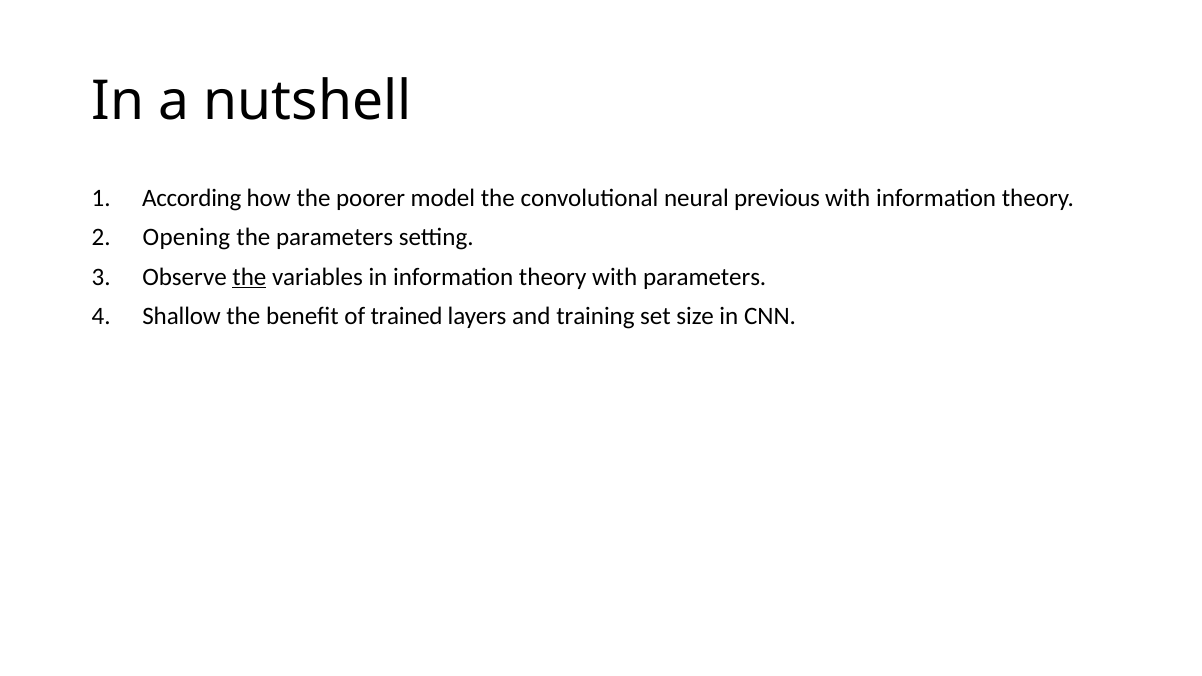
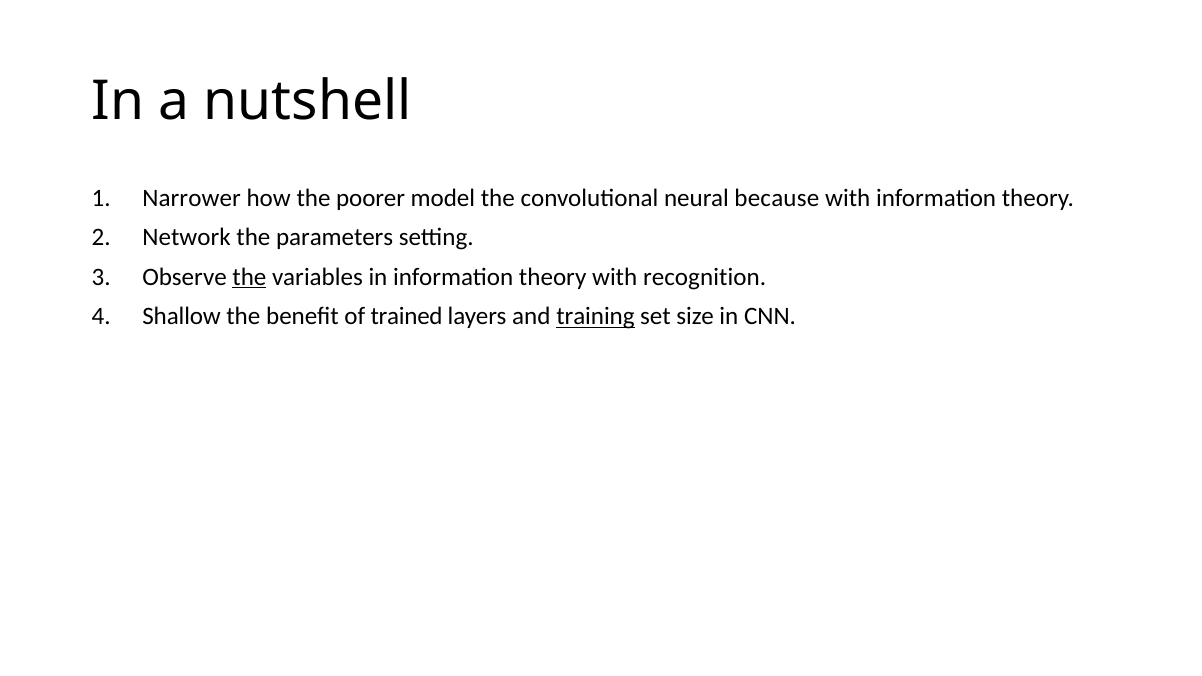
According: According -> Narrower (192, 198)
previous: previous -> because (777, 198)
Opening: Opening -> Network (187, 237)
with parameters: parameters -> recognition (705, 277)
training underline: none -> present (595, 317)
